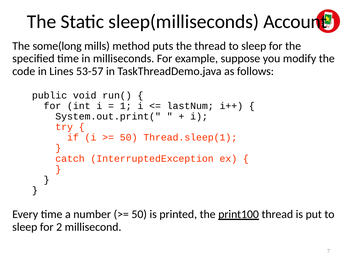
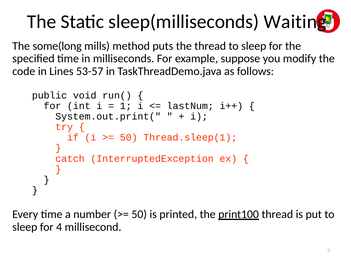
Account: Account -> Waiting (295, 22)
2: 2 -> 4 (59, 227)
